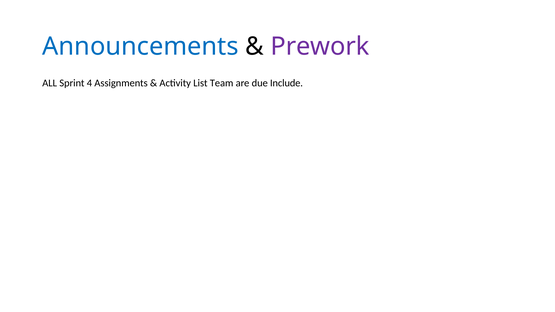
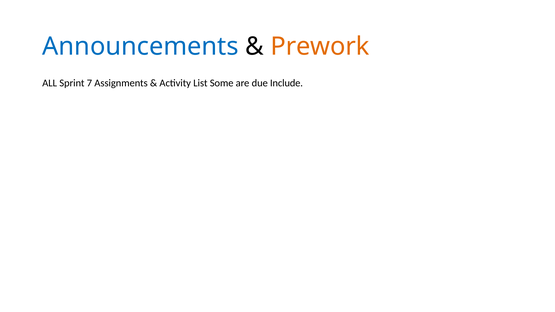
Prework colour: purple -> orange (320, 47)
4: 4 -> 7 (89, 83)
Team: Team -> Some (222, 83)
